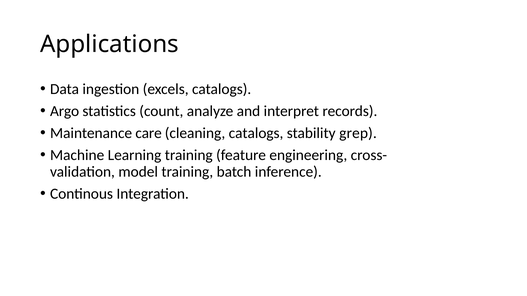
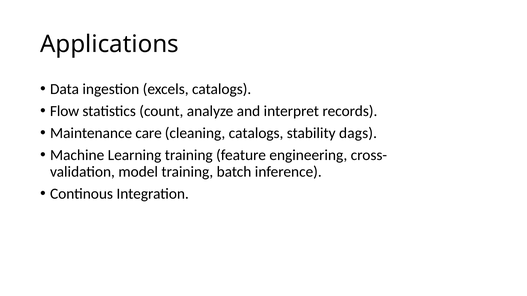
Argo: Argo -> Flow (65, 111)
grep: grep -> dags (358, 133)
